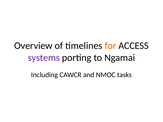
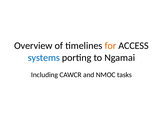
systems colour: purple -> blue (44, 58)
